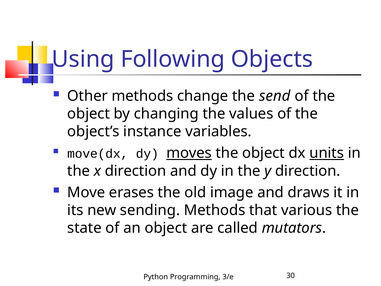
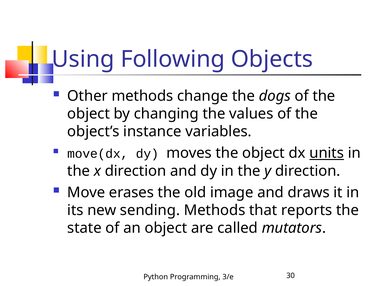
send: send -> dogs (275, 96)
moves underline: present -> none (189, 153)
various: various -> reports (307, 210)
